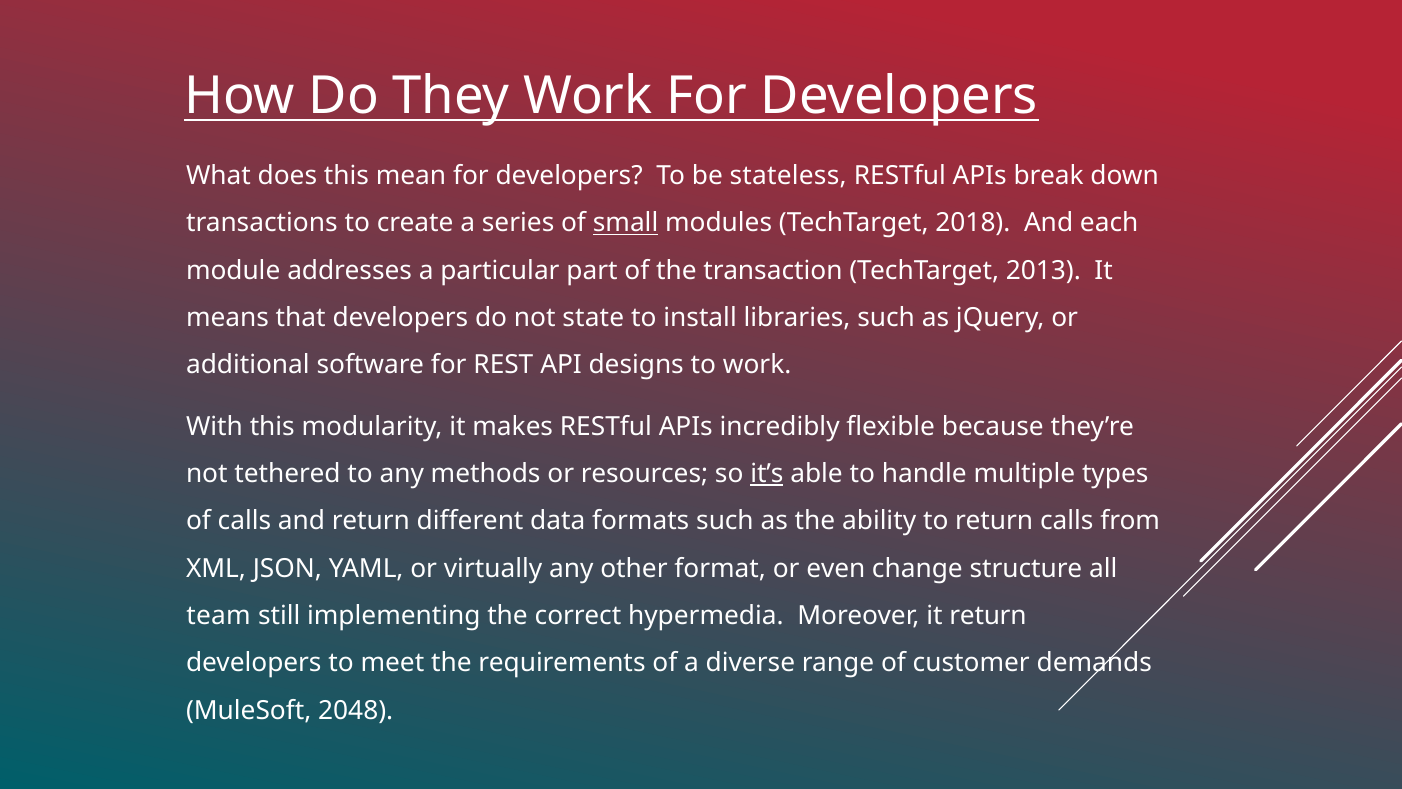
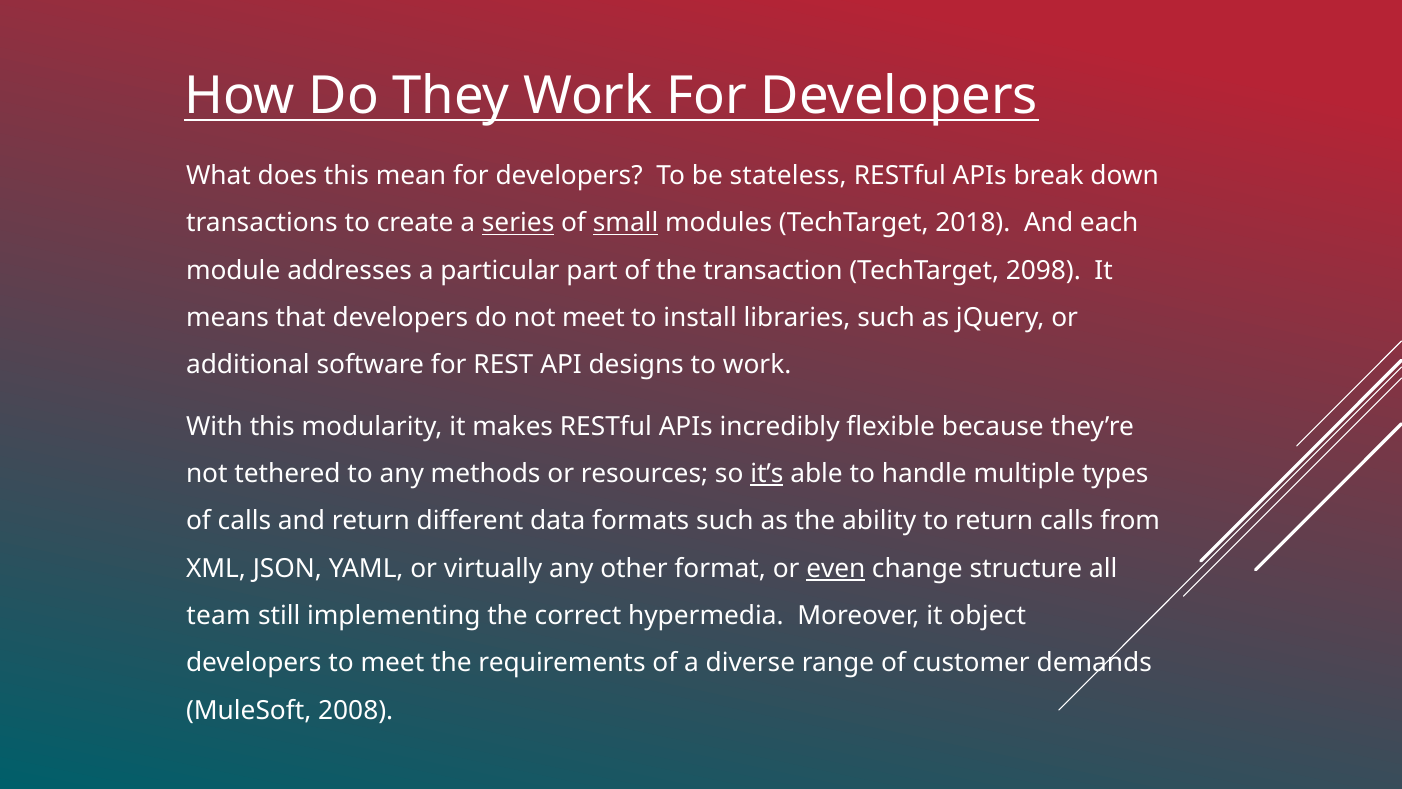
series underline: none -> present (518, 223)
2013: 2013 -> 2098 (1043, 270)
not state: state -> meet (593, 318)
even underline: none -> present (836, 568)
it return: return -> object (988, 615)
2048: 2048 -> 2008 (356, 710)
